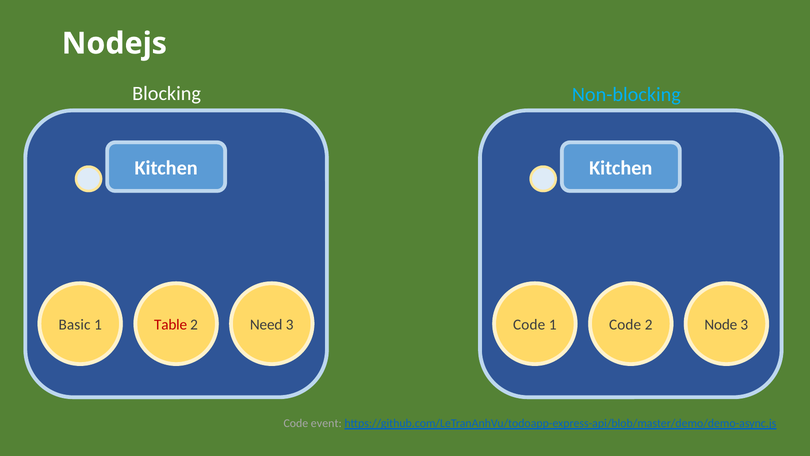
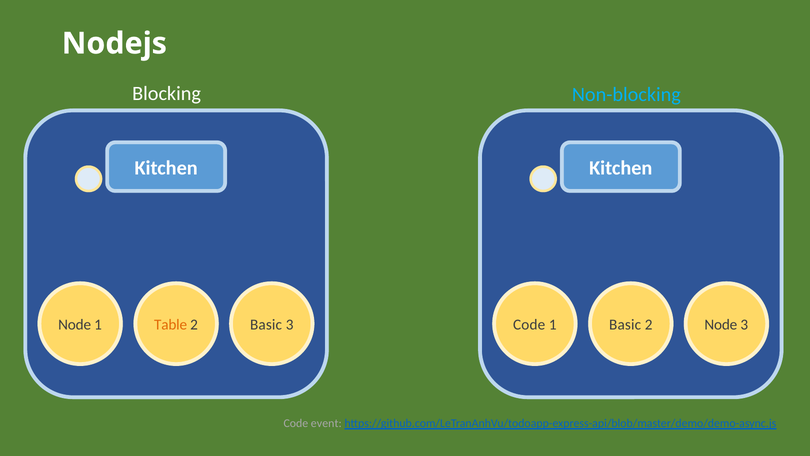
Basic: Basic -> Node (75, 324)
Table colour: red -> orange (171, 324)
2 Need: Need -> Basic (266, 324)
1 Code: Code -> Basic (625, 324)
